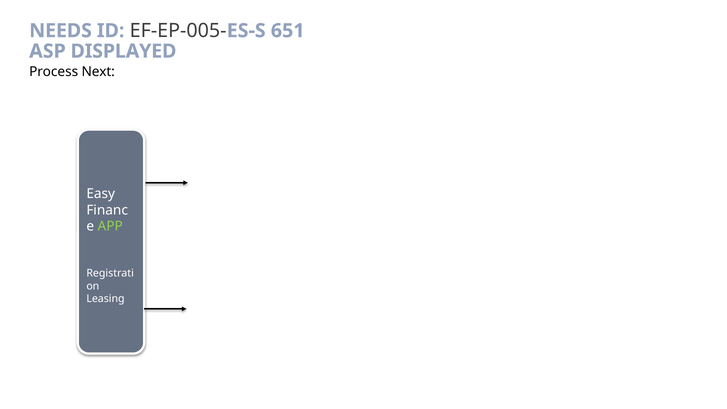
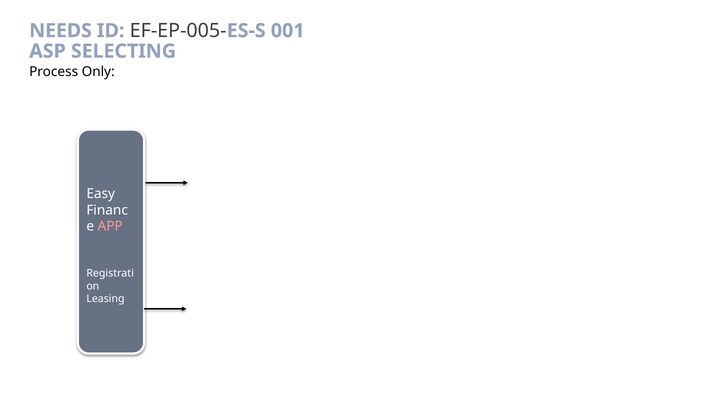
651: 651 -> 001 (288, 31)
DISPLAYED: DISPLAYED -> SELECTING (123, 51)
Next: Next -> Only (98, 72)
APP colour: light green -> pink (110, 226)
